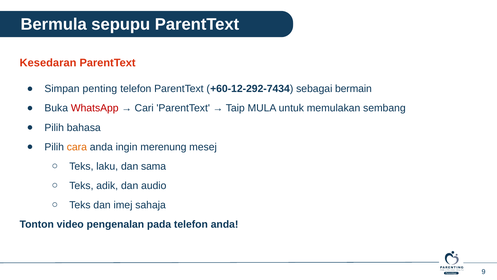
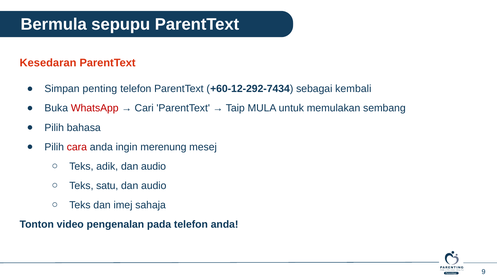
bermain: bermain -> kembali (353, 89)
cara colour: orange -> red (77, 147)
laku: laku -> adik (107, 166)
sama: sama -> audio (154, 166)
adik: adik -> satu (107, 185)
